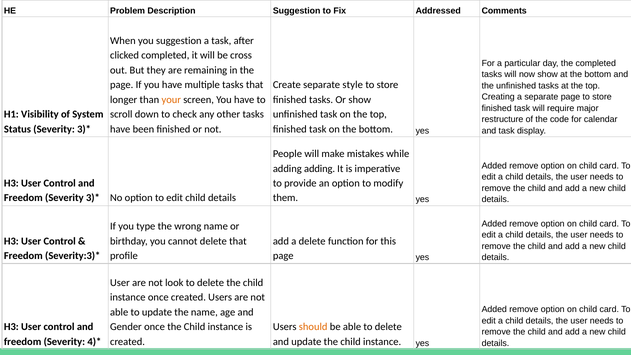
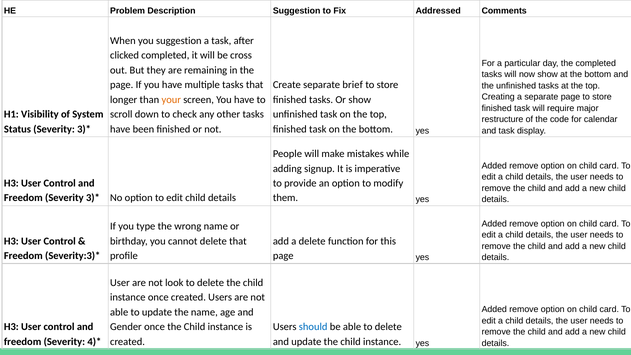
style: style -> brief (353, 85)
adding adding: adding -> signup (320, 169)
should colour: orange -> blue (313, 327)
